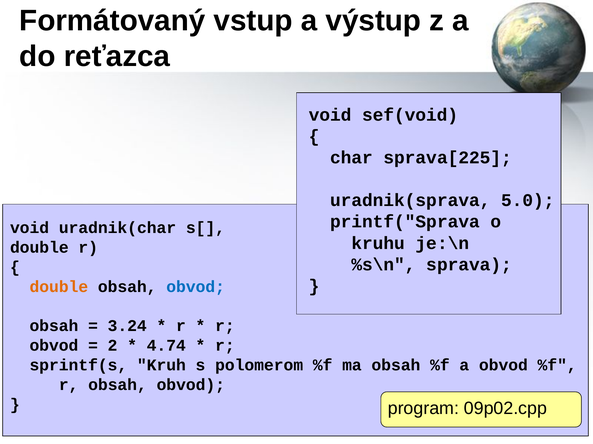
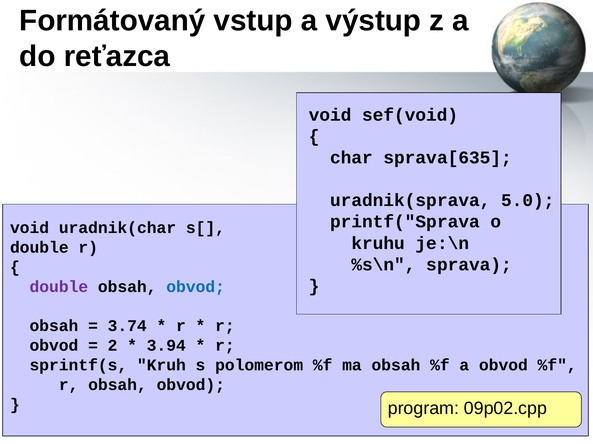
sprava[225: sprava[225 -> sprava[635 (448, 157)
double colour: orange -> purple (59, 286)
3.24: 3.24 -> 3.74 (127, 325)
4.74: 4.74 -> 3.94 (166, 345)
